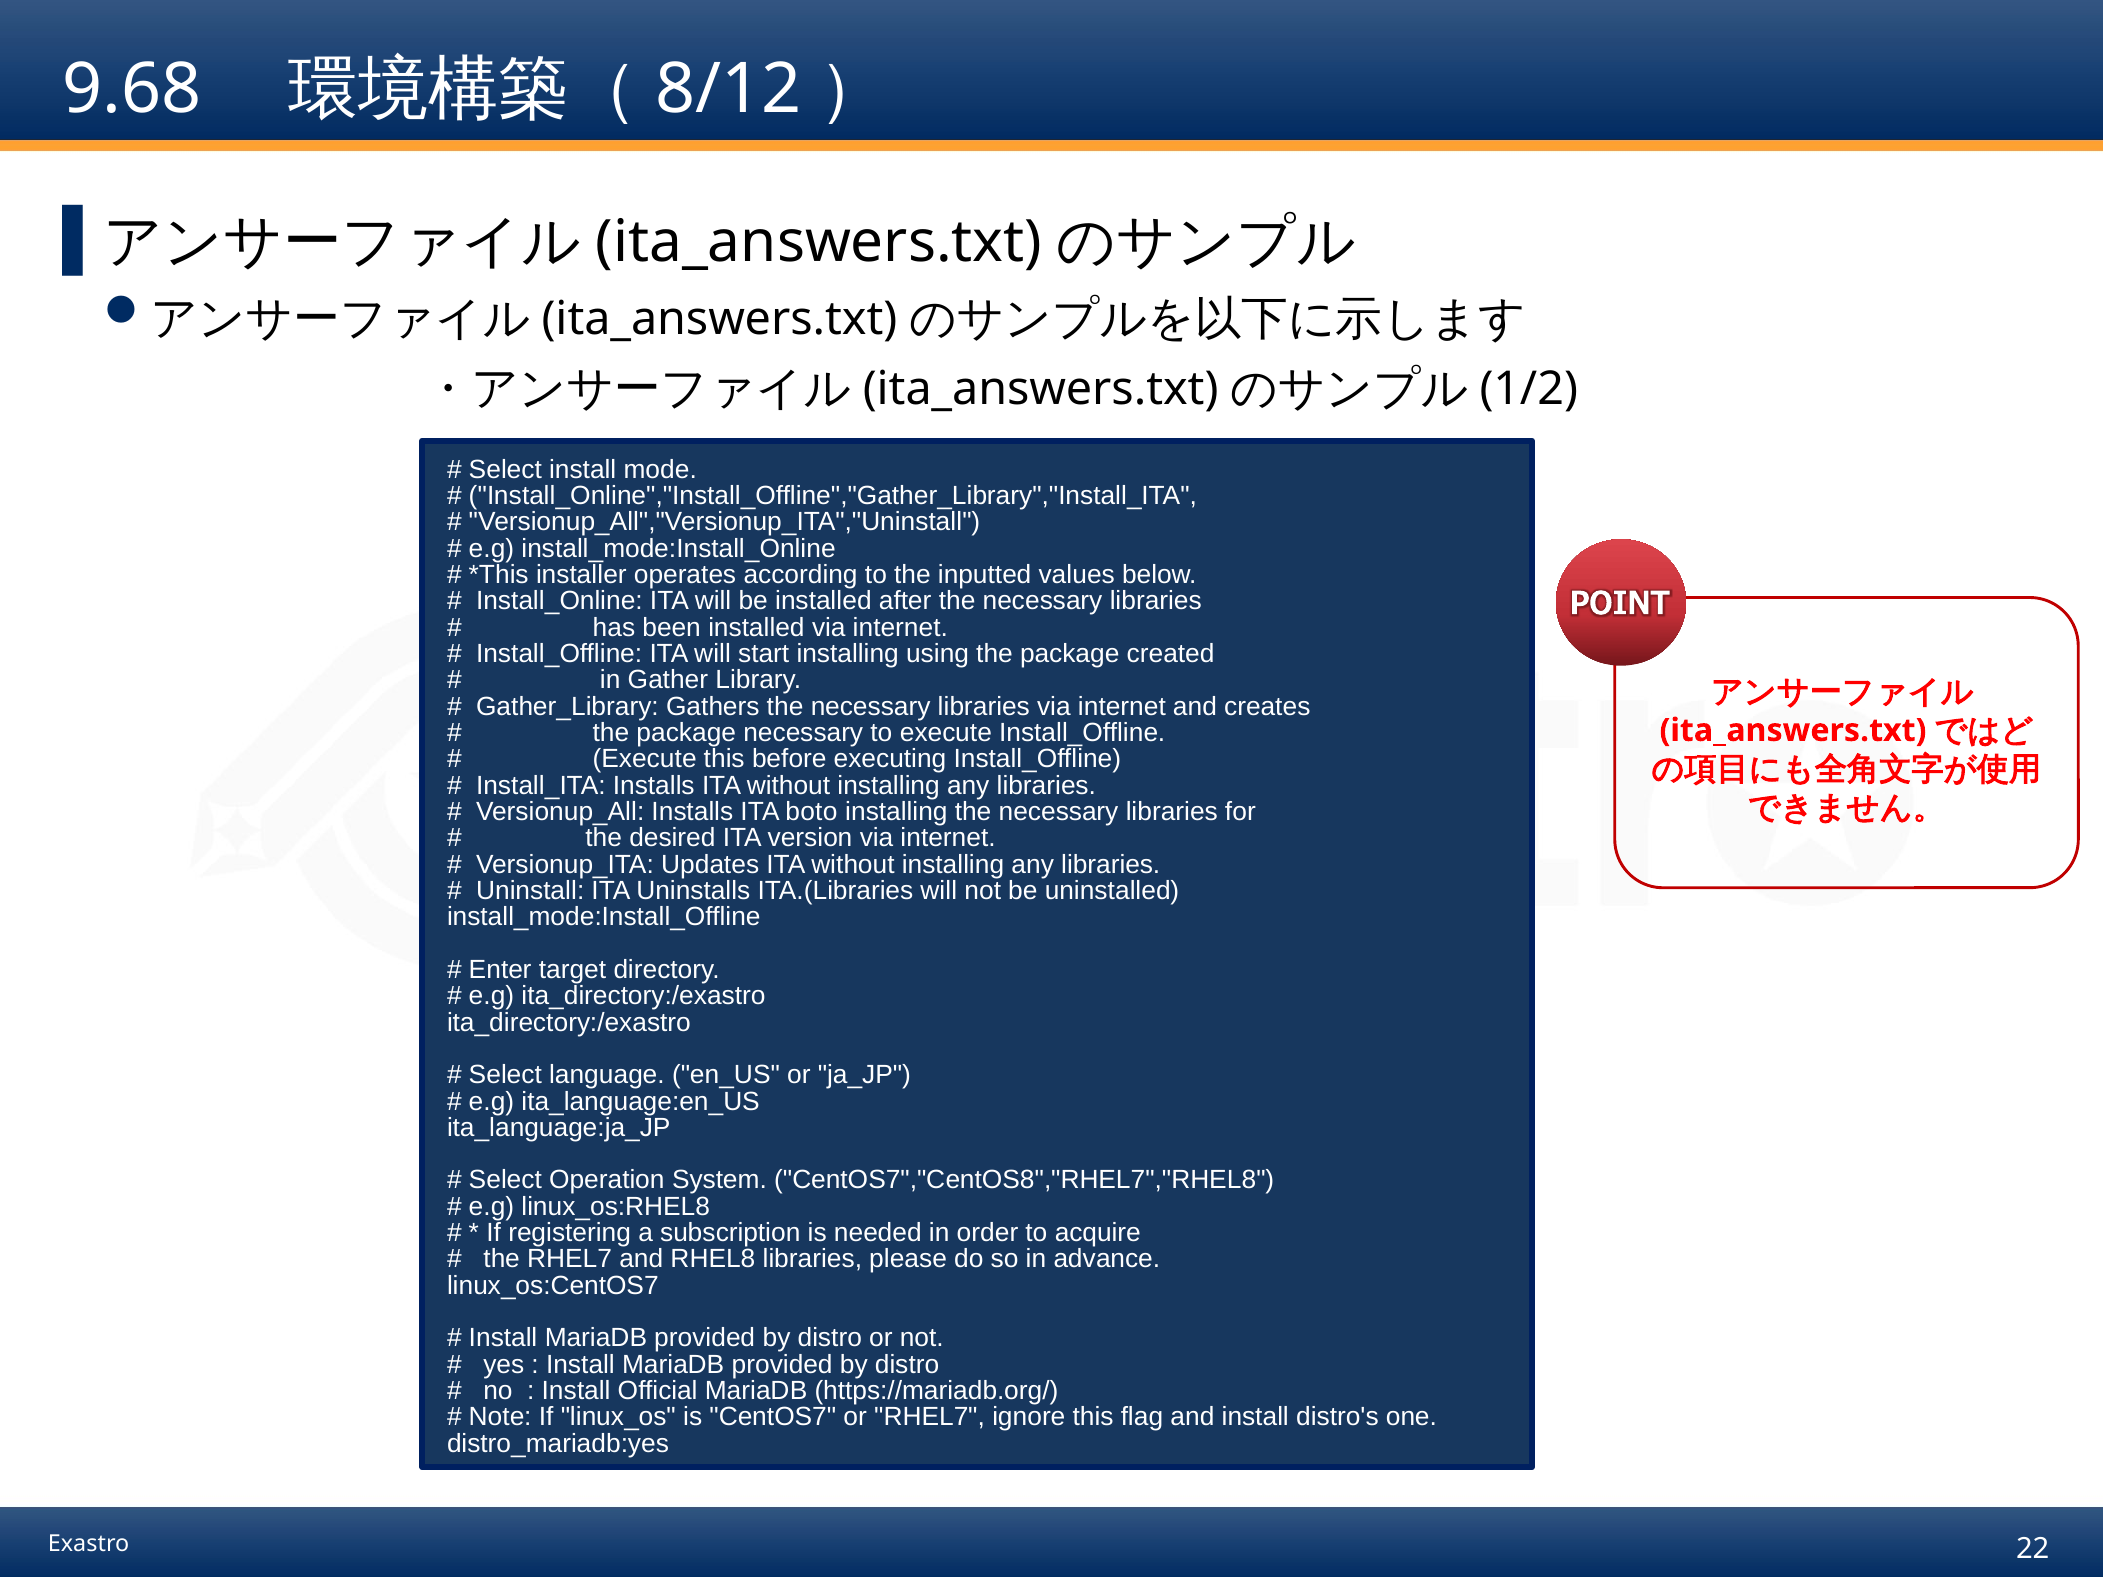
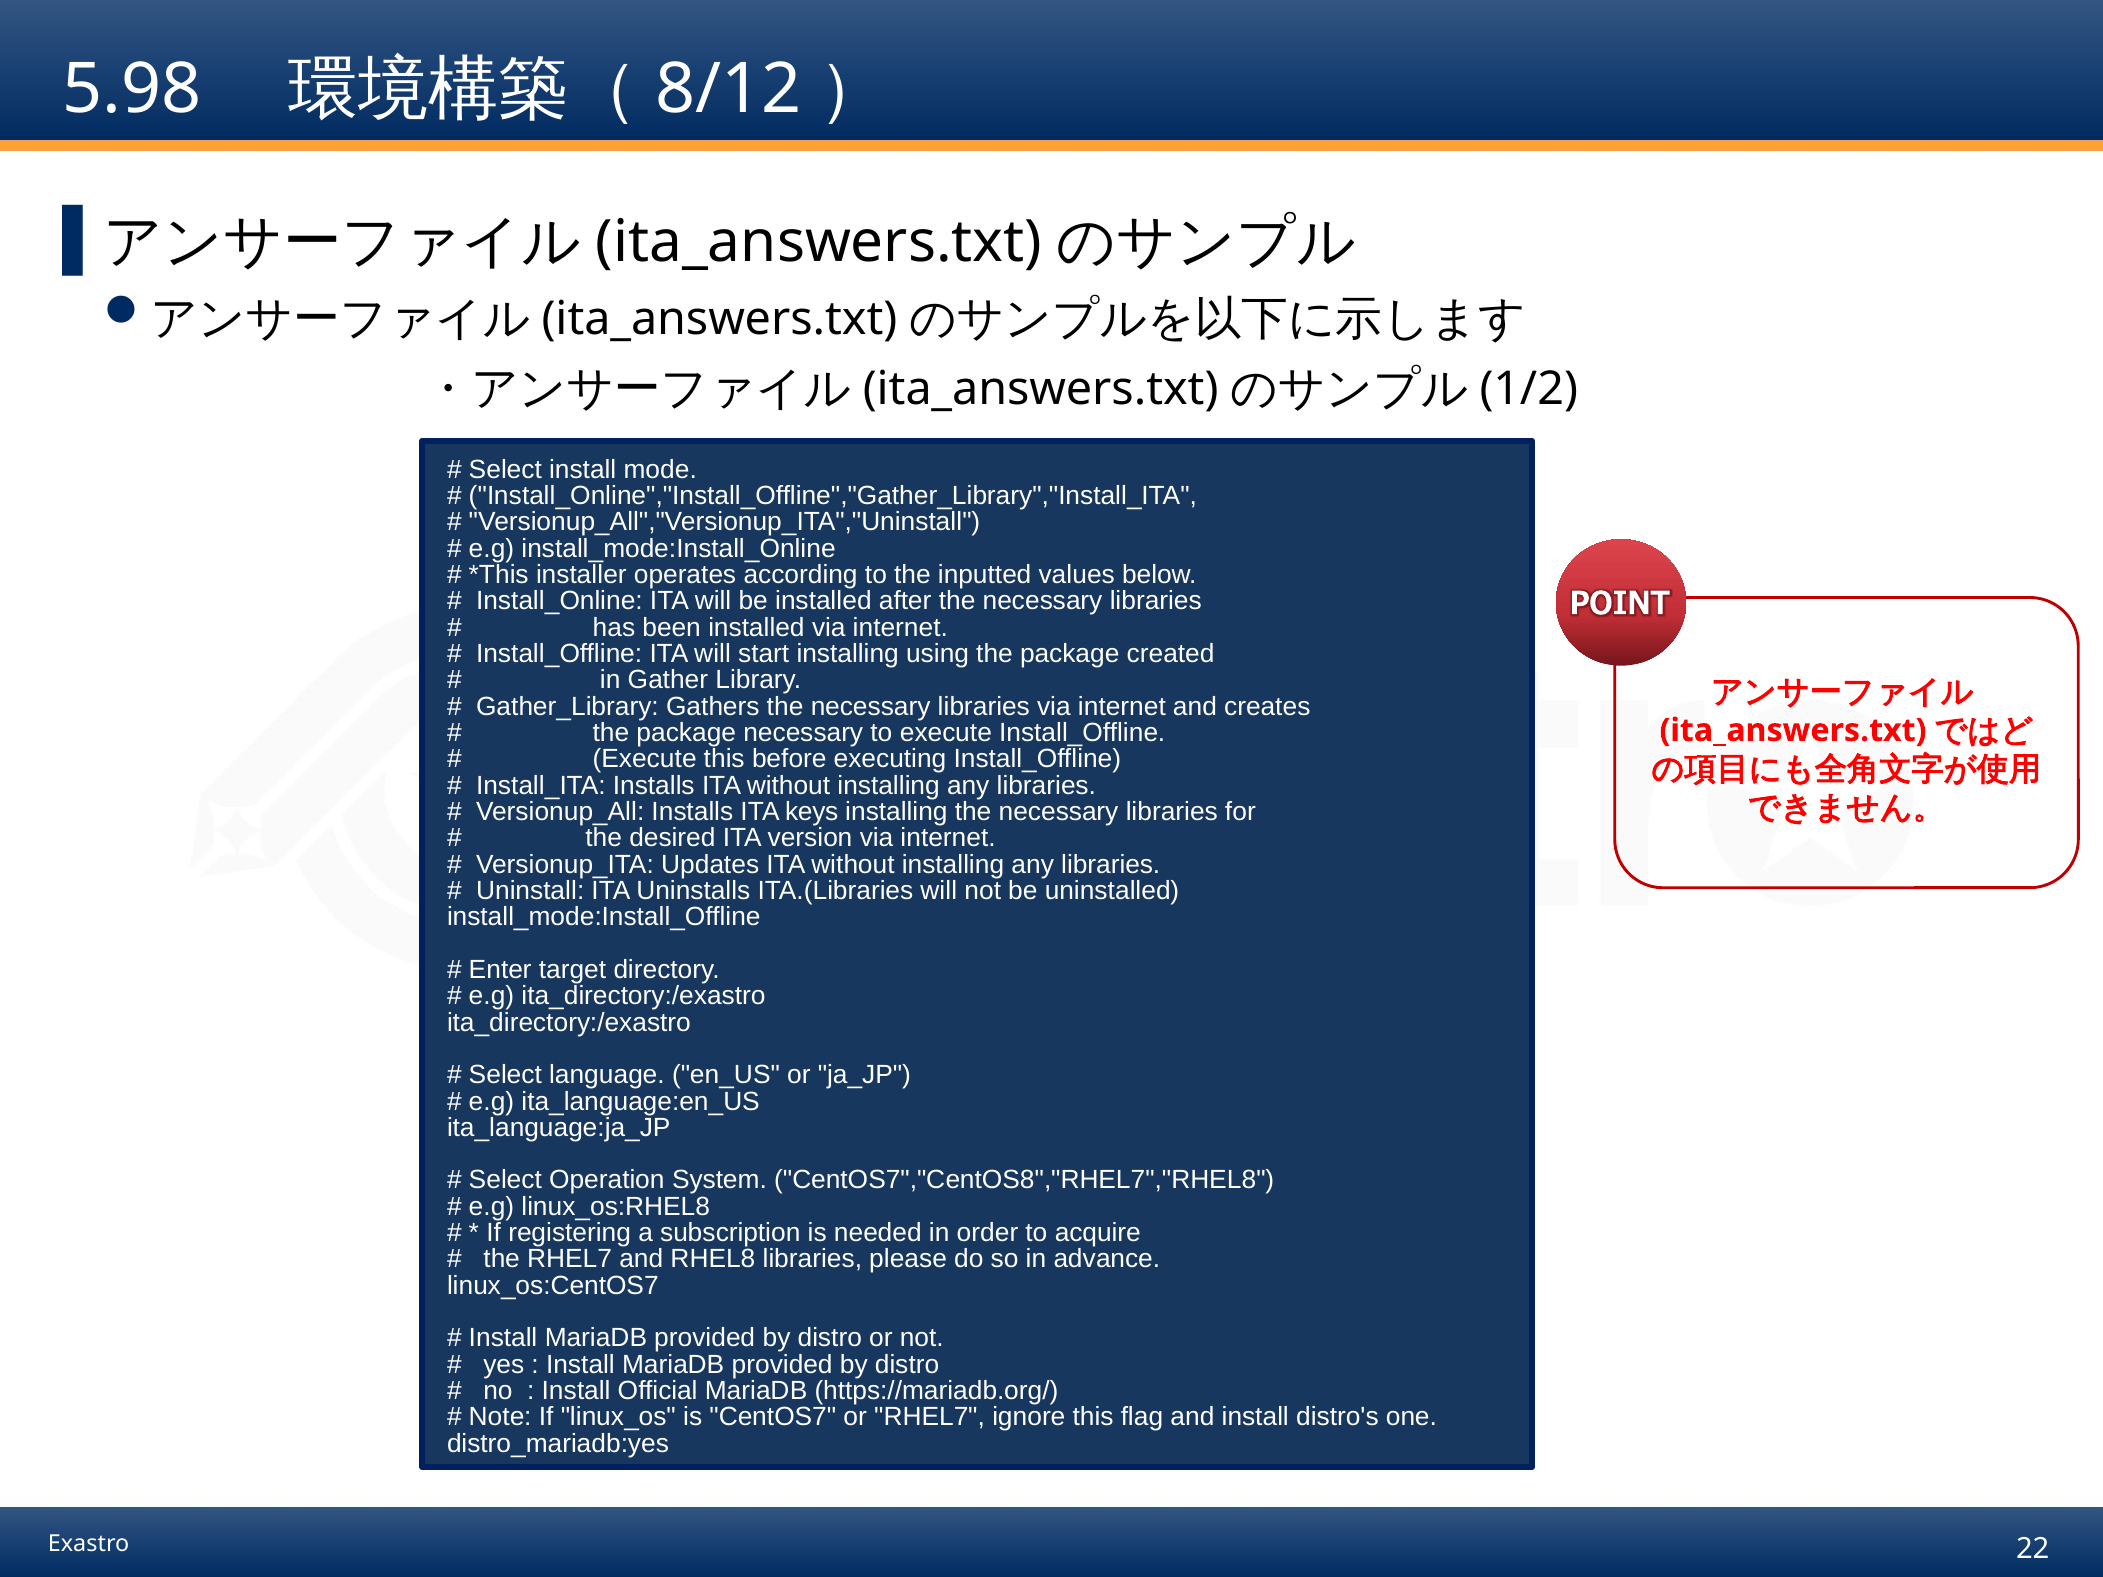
9.68: 9.68 -> 5.98 (132, 89)
boto: boto -> keys (812, 812)
